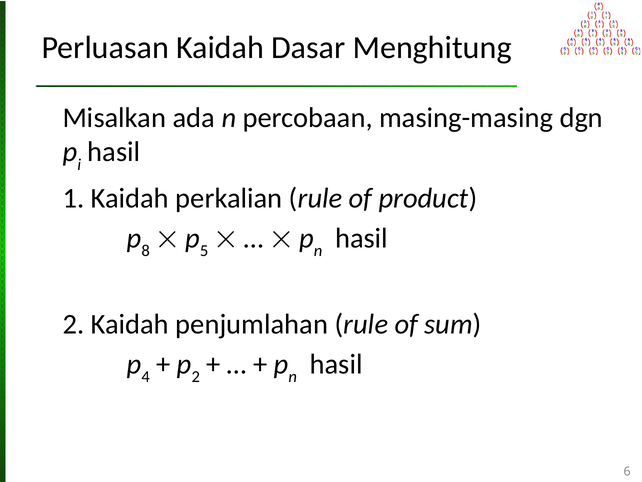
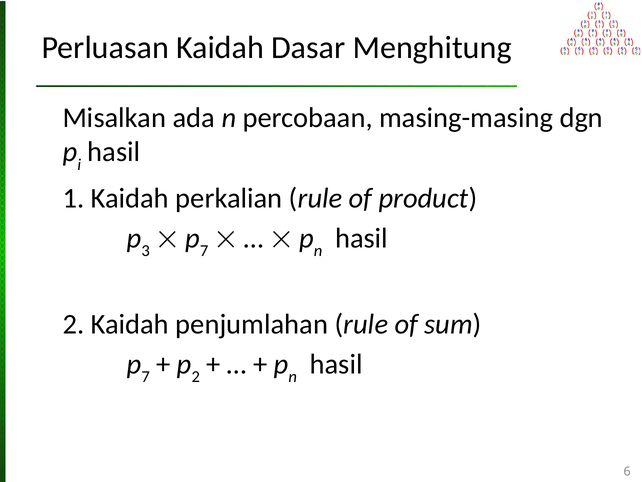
8: 8 -> 3 (146, 250)
5: 5 -> 7 (204, 250)
4: 4 -> 7 (146, 376)
